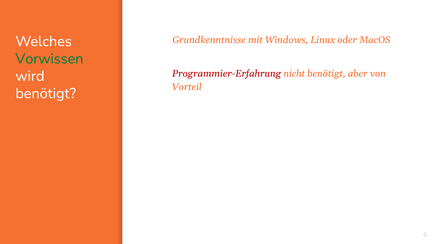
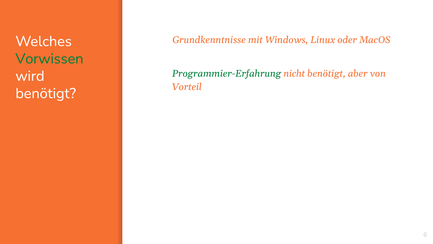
Programmier-Erfahrung colour: red -> green (227, 74)
